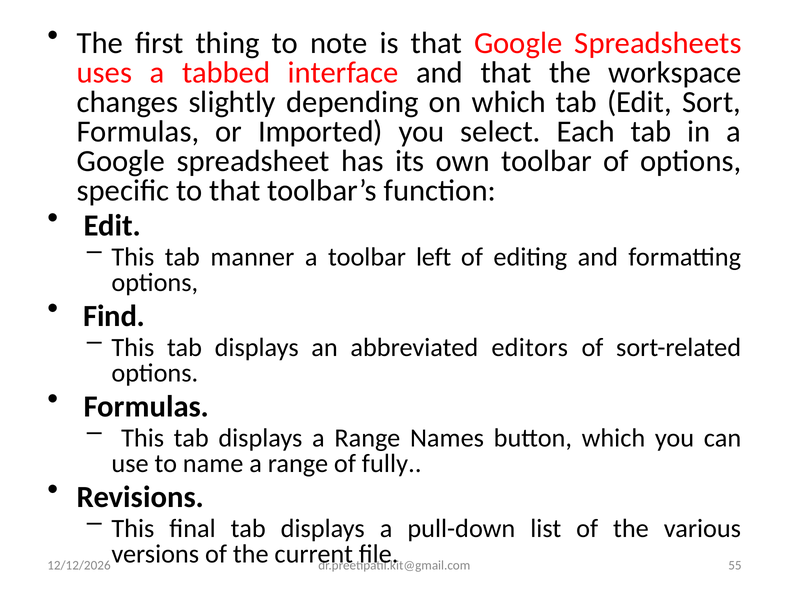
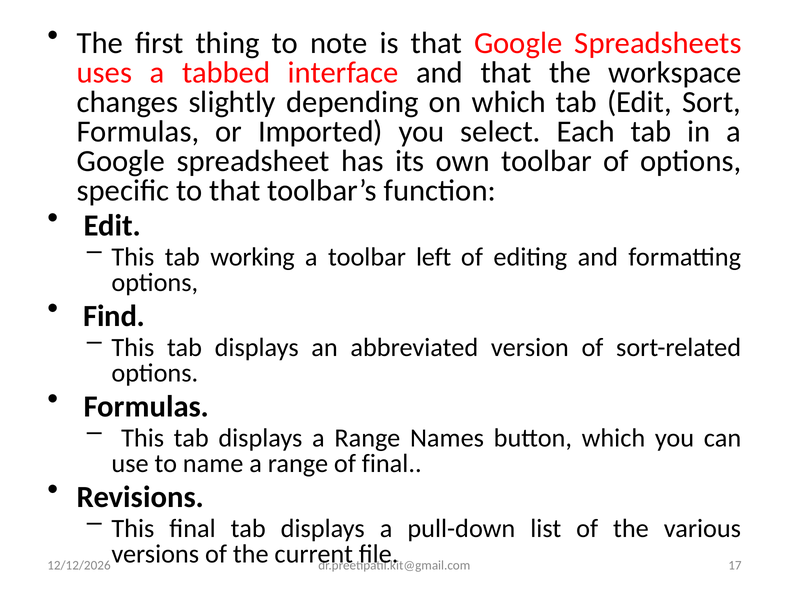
manner: manner -> working (253, 257)
editors: editors -> version (530, 348)
of fully: fully -> final (392, 463)
55: 55 -> 17 (735, 565)
